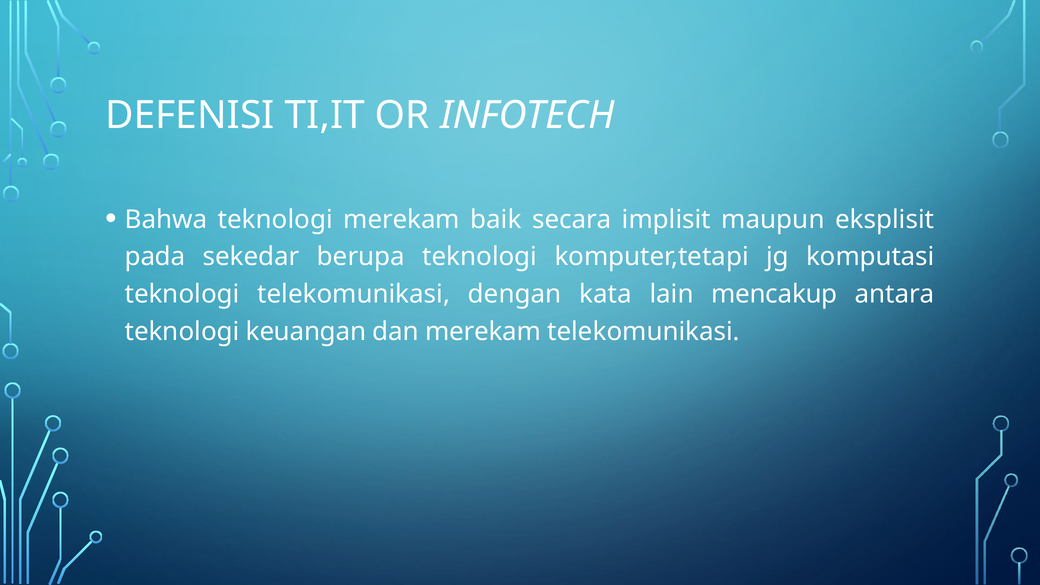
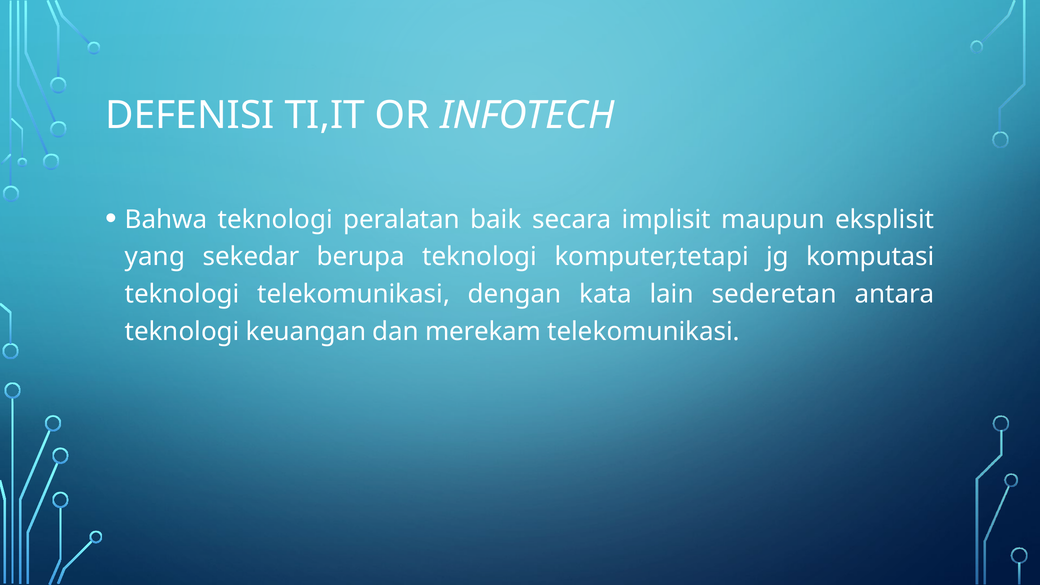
teknologi merekam: merekam -> peralatan (402, 219)
pada: pada -> yang (155, 257)
mencakup: mencakup -> sederetan (774, 294)
